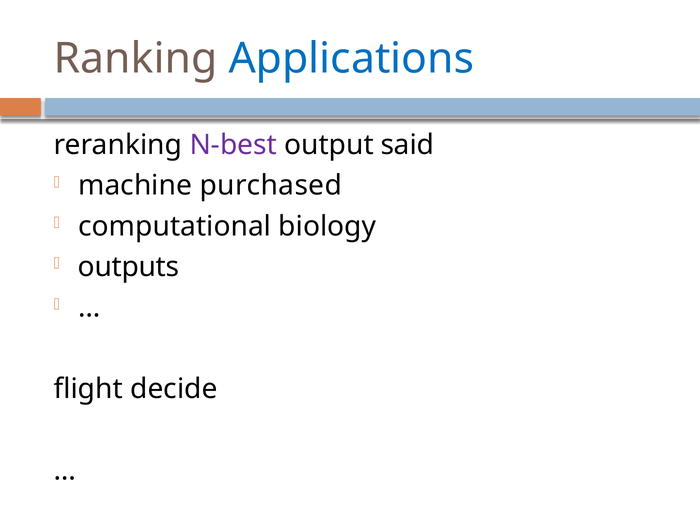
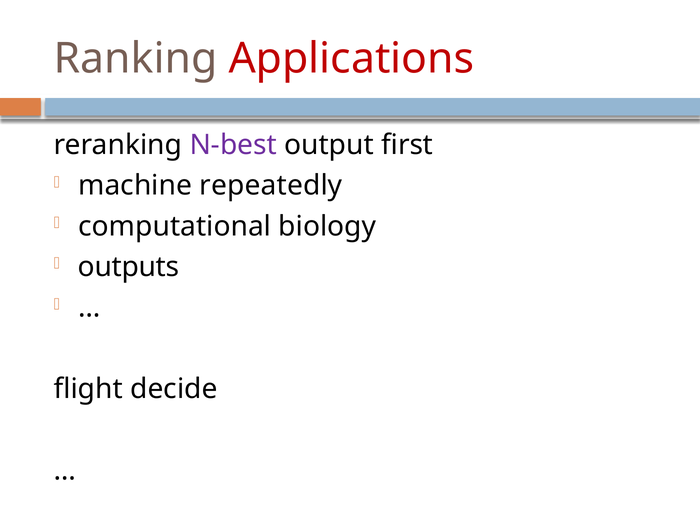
Applications colour: blue -> red (351, 58)
said: said -> first (407, 145)
purchased: purchased -> repeatedly (271, 186)
